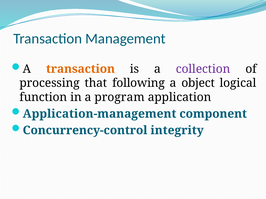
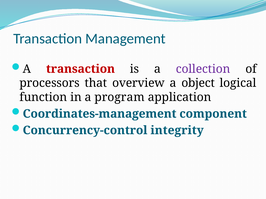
transaction colour: orange -> red (81, 69)
processing: processing -> processors (50, 83)
following: following -> overview (138, 83)
Application-management: Application-management -> Coordinates-management (100, 114)
